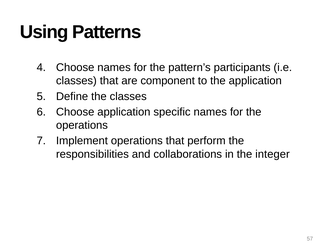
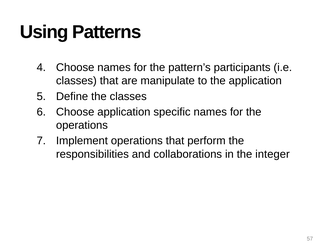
component: component -> manipulate (168, 81)
